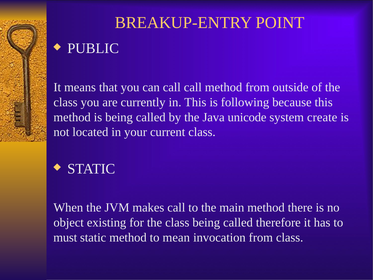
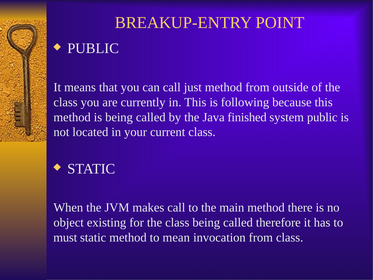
call call: call -> just (193, 87)
unicode: unicode -> finished (247, 117)
system create: create -> public (322, 117)
